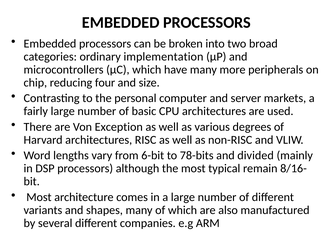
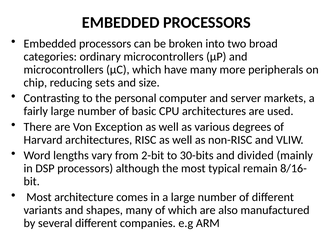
ordinary implementation: implementation -> microcontrollers (164, 57)
four: four -> sets (105, 82)
6-bit: 6-bit -> 2-bit (153, 155)
78-bits: 78-bits -> 30-bits (197, 155)
